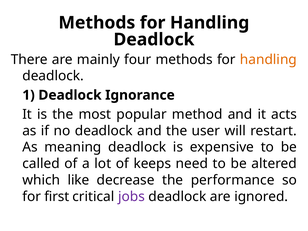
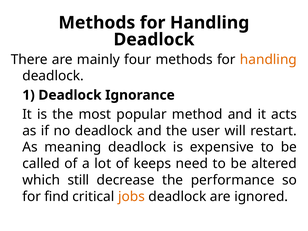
like: like -> still (78, 180)
first: first -> find (57, 197)
jobs colour: purple -> orange (131, 197)
